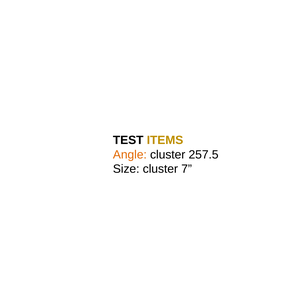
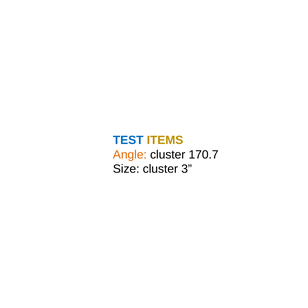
TEST colour: black -> blue (128, 140)
257.5: 257.5 -> 170.7 (204, 155)
7: 7 -> 3 (187, 169)
